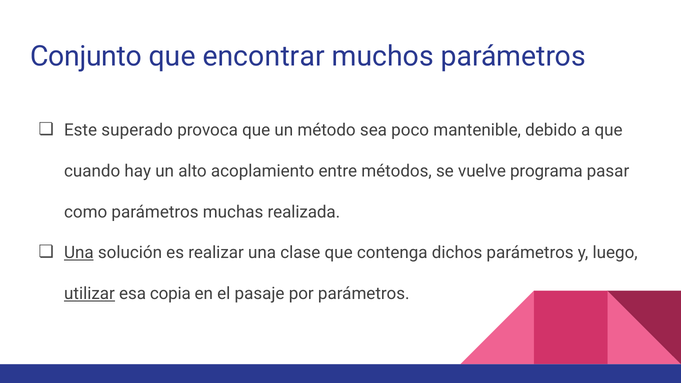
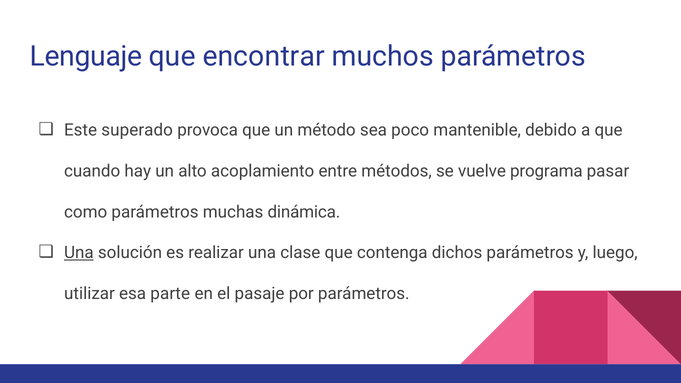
Conjunto: Conjunto -> Lenguaje (86, 56)
realizada: realizada -> dinámica (304, 212)
utilizar underline: present -> none (89, 294)
copia: copia -> parte (170, 294)
